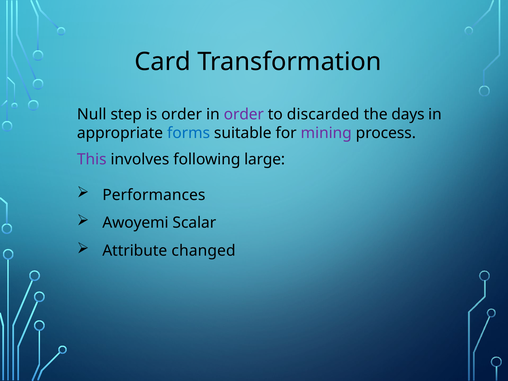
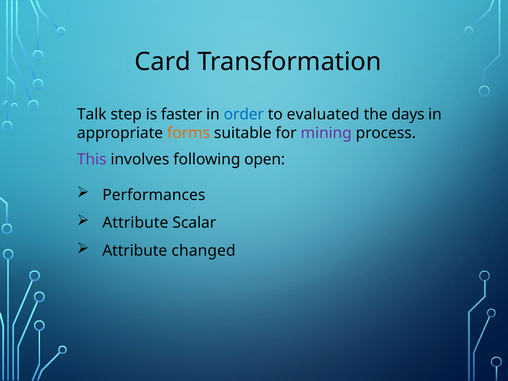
Null: Null -> Talk (92, 114)
is order: order -> faster (182, 114)
order colour: purple -> blue (244, 114)
discarded: discarded -> evaluated (323, 114)
forms colour: blue -> orange (189, 133)
large: large -> open (265, 159)
Awoyemi: Awoyemi -> Attribute (135, 223)
